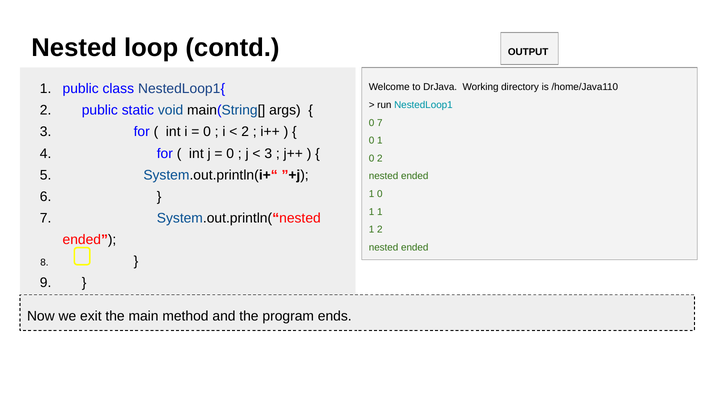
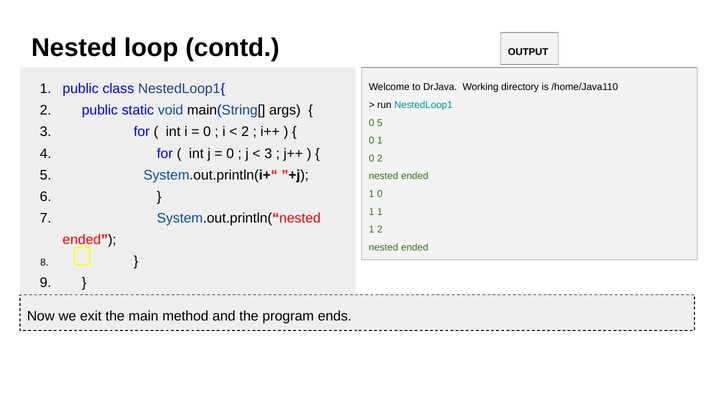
0 7: 7 -> 5 (380, 123)
